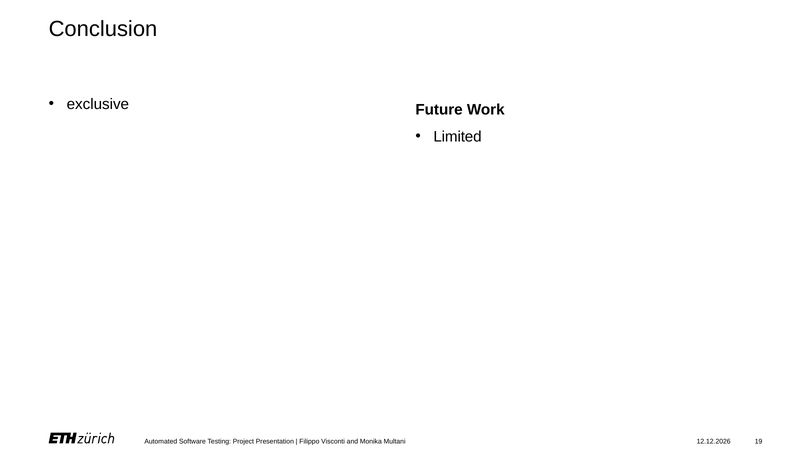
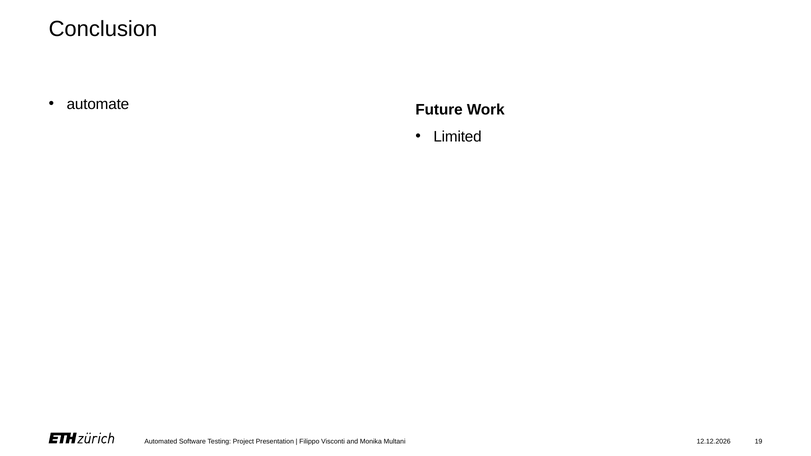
exclusive: exclusive -> automate (98, 104)
